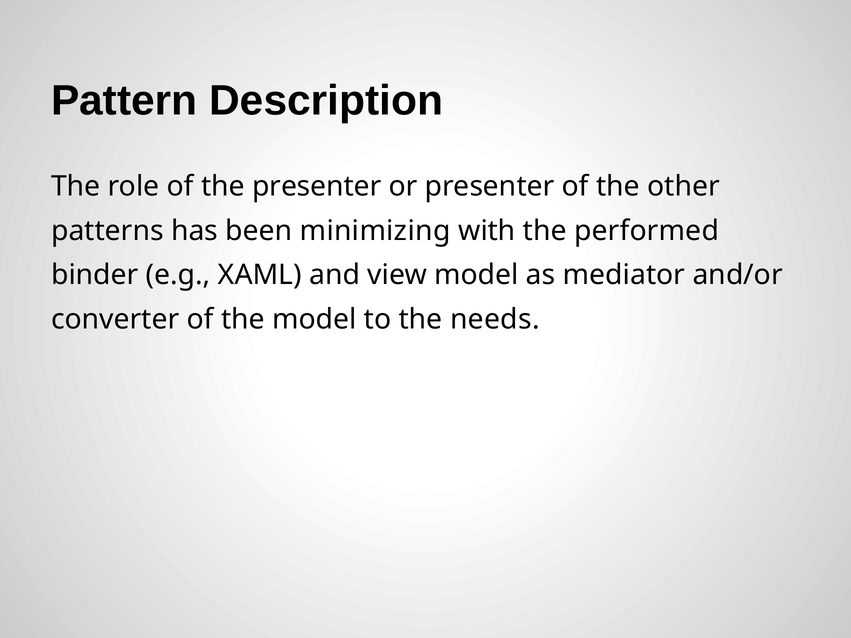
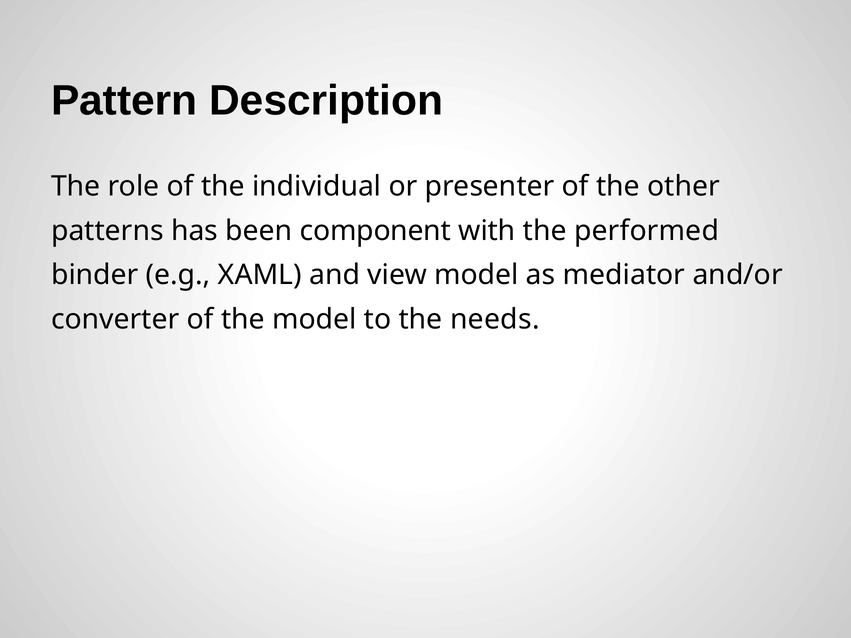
the presenter: presenter -> individual (317, 187)
minimizing: minimizing -> component (375, 231)
